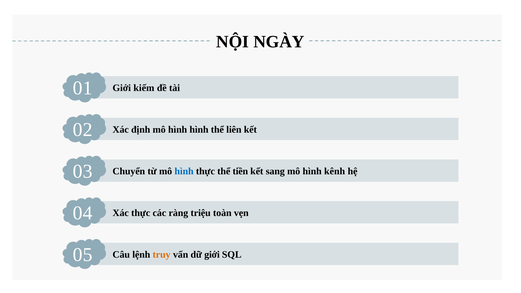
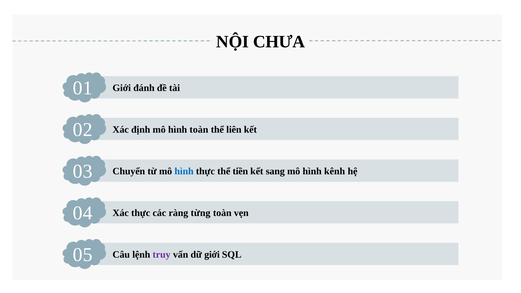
NGÀY: NGÀY -> CHƯA (279, 42)
kiếm: kiếm -> đánh (144, 88)
hình hình: hình -> toàn (199, 130)
triệu: triệu -> từng (201, 213)
truy colour: orange -> purple (162, 255)
